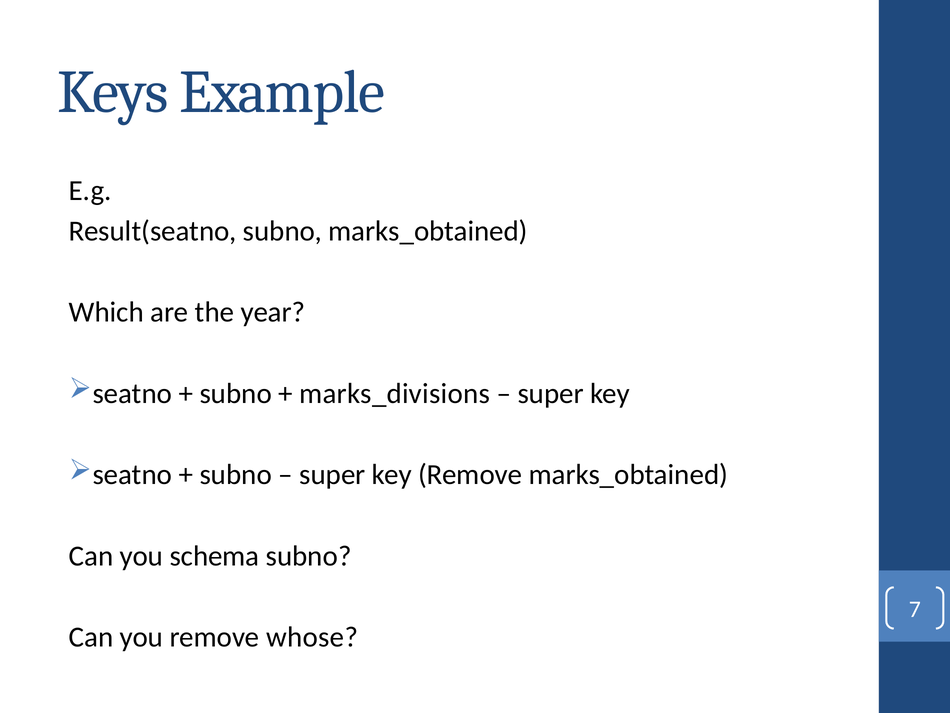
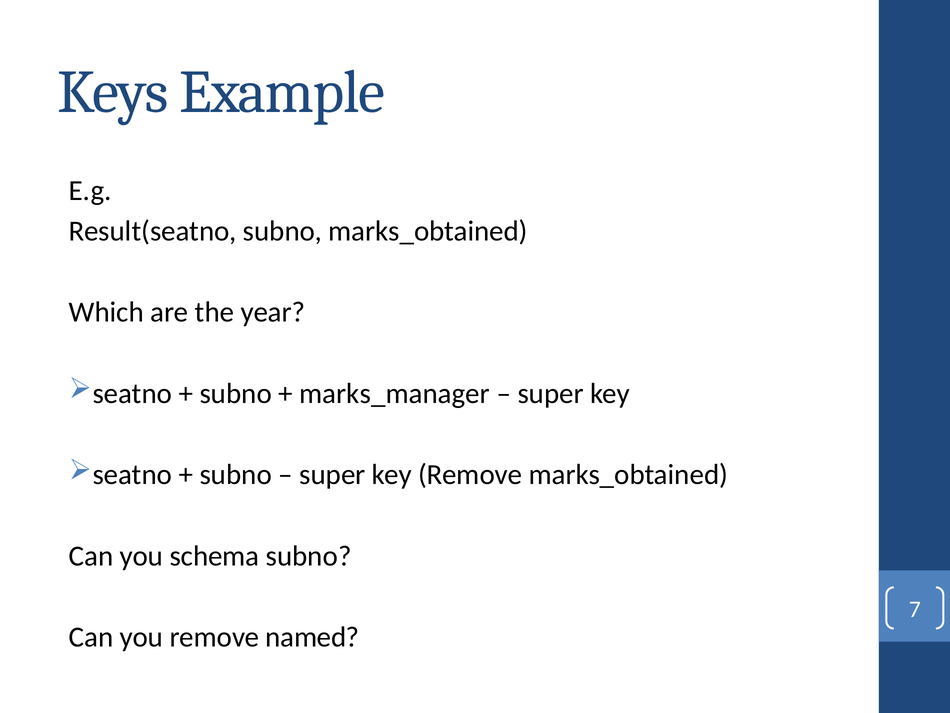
marks_divisions: marks_divisions -> marks_manager (395, 393)
whose: whose -> named (312, 637)
